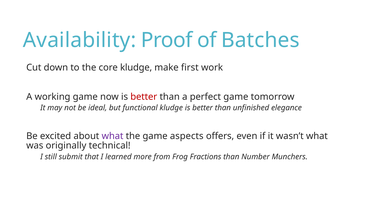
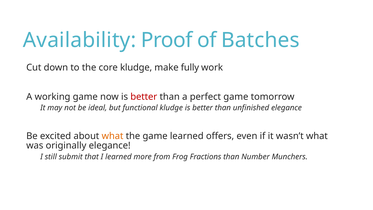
first: first -> fully (190, 67)
what colour: purple -> orange (113, 136)
game aspects: aspects -> learned (187, 136)
originally technical: technical -> elegance (110, 146)
